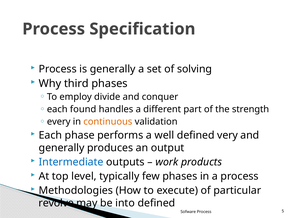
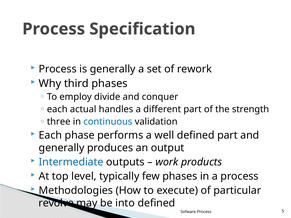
solving: solving -> rework (194, 69)
found: found -> actual (83, 109)
every: every -> three (59, 122)
continuous colour: orange -> blue (108, 122)
defined very: very -> part (227, 135)
